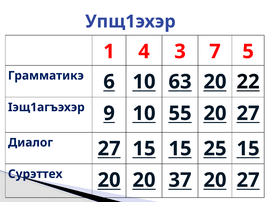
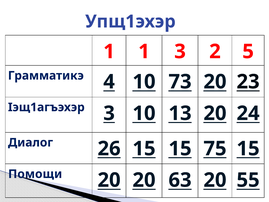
1 4: 4 -> 1 (144, 51)
7: 7 -> 2 (215, 51)
6: 6 -> 4 (109, 82)
63: 63 -> 73 (180, 82)
22: 22 -> 23 (248, 82)
Iэщ1агъэхэр 9: 9 -> 3 (109, 113)
55: 55 -> 13 (180, 113)
27: 27 -> 24 (248, 113)
Диалог 27: 27 -> 26 (109, 148)
25: 25 -> 75 (215, 148)
Сурэттех: Сурэттех -> Помощи (35, 174)
37: 37 -> 63 (180, 180)
27: 27 -> 55 (248, 180)
